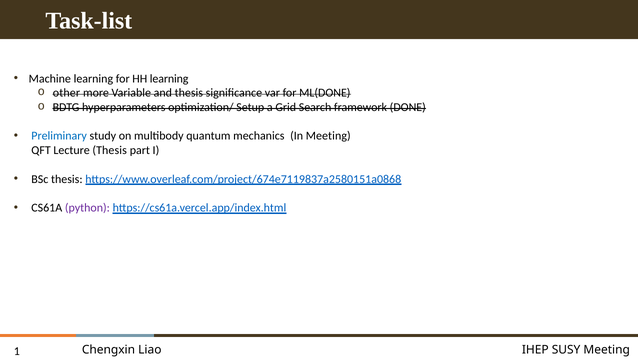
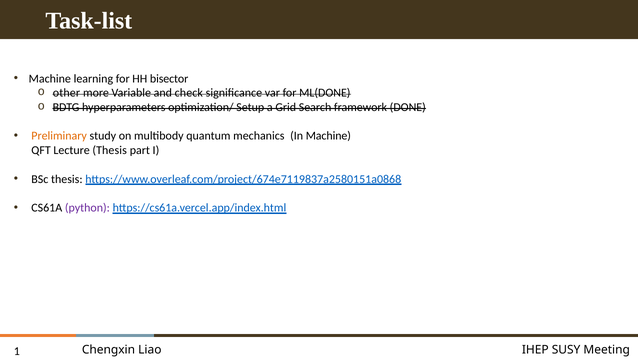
HH learning: learning -> bisector (169, 79)
and thesis: thesis -> check (189, 93)
Preliminary colour: blue -> orange (59, 136)
In Meeting: Meeting -> Machine (328, 136)
